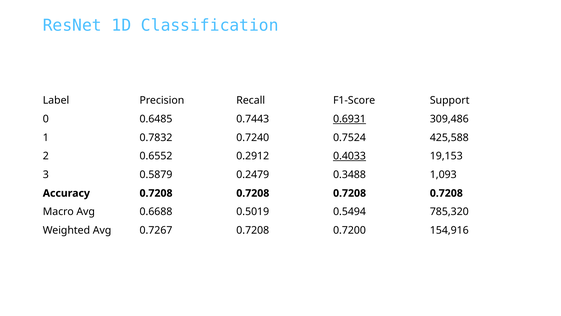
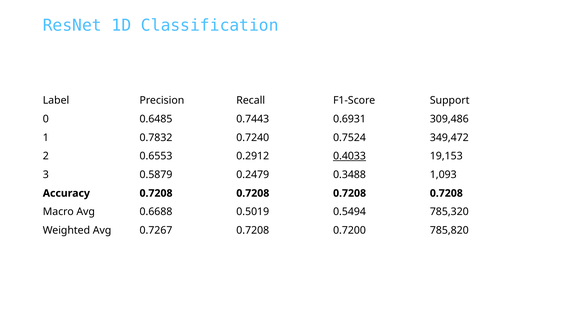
0.6931 underline: present -> none (350, 119)
425,588: 425,588 -> 349,472 (449, 137)
0.6552: 0.6552 -> 0.6553 (156, 156)
154,916: 154,916 -> 785,820 (449, 230)
